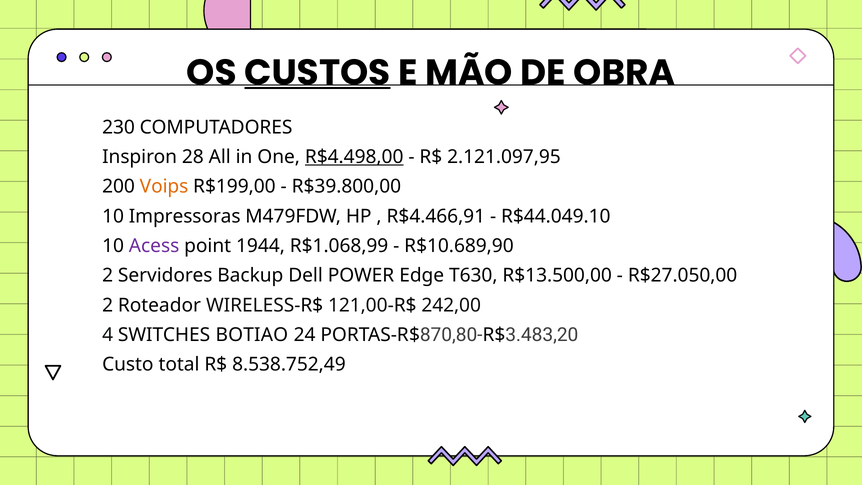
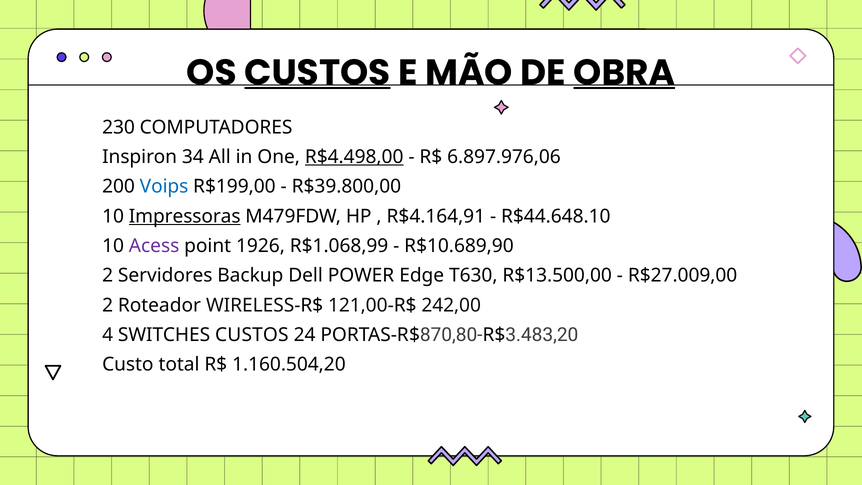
OBRA underline: none -> present (624, 73)
28: 28 -> 34 (193, 157)
2.121.097,95: 2.121.097,95 -> 6.897.976,06 (504, 157)
Voips colour: orange -> blue (164, 187)
Impressoras underline: none -> present (185, 216)
R$4.466,91: R$4.466,91 -> R$4.164,91 (436, 216)
R$44.049.10: R$44.049.10 -> R$44.648.10 (556, 216)
1944: 1944 -> 1926 (260, 246)
R$27.050,00: R$27.050,00 -> R$27.009,00 (683, 275)
SWITCHES BOTIAO: BOTIAO -> CUSTOS (252, 335)
8.538.752,49: 8.538.752,49 -> 1.160.504,20 (289, 364)
